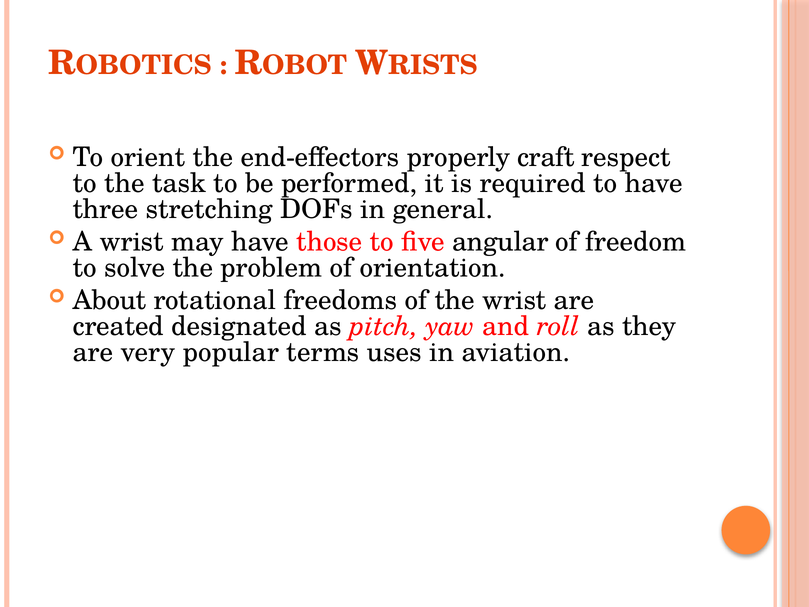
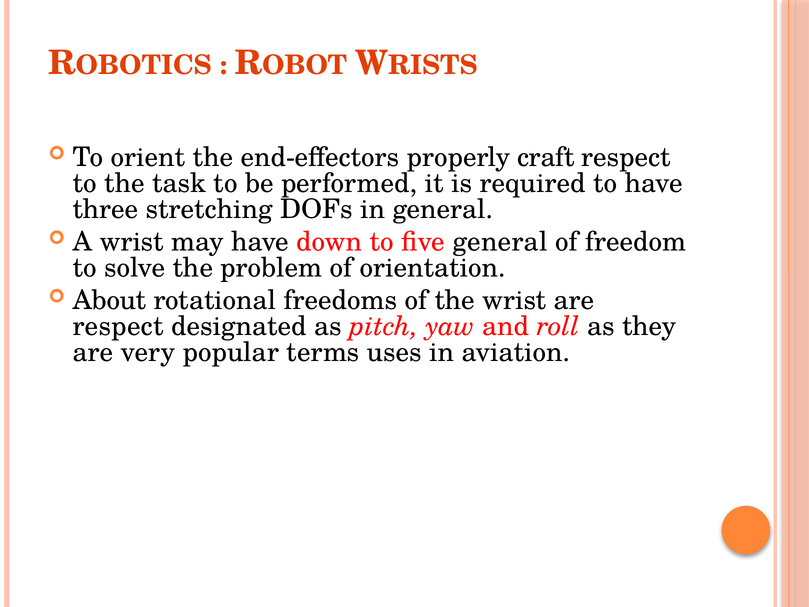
those: those -> down (329, 242)
five angular: angular -> general (500, 242)
created: created -> respect (118, 326)
